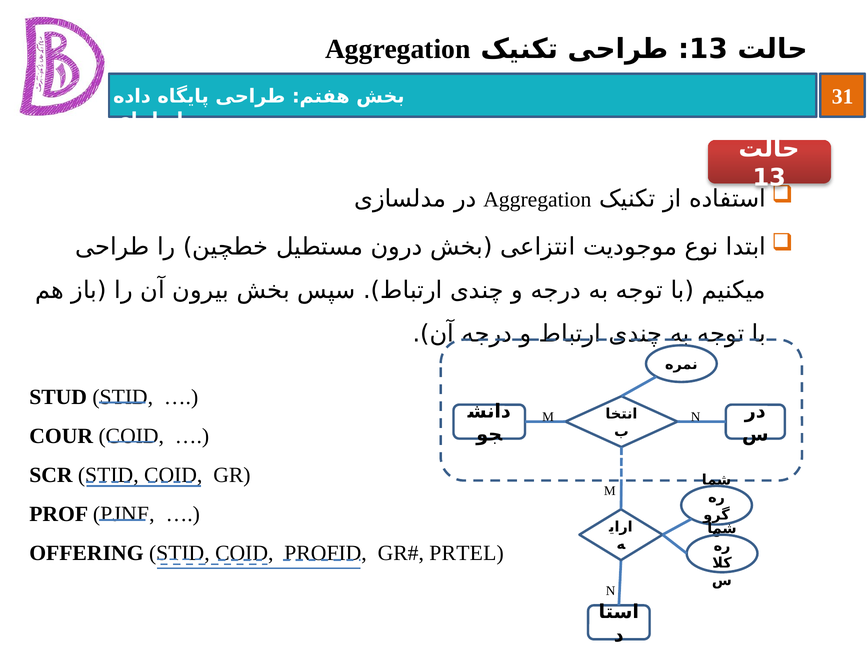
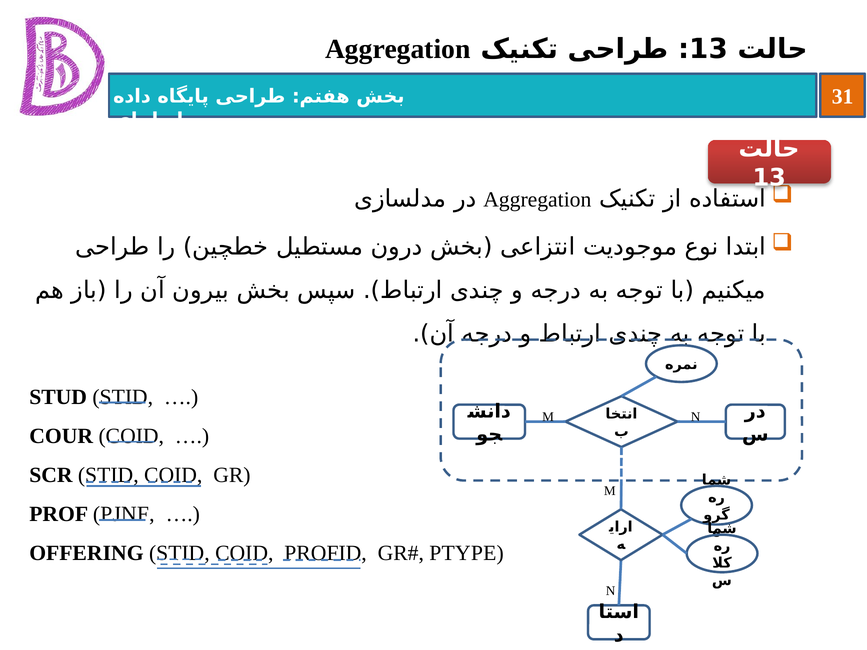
PRTEL: PRTEL -> PTYPE (467, 553)
